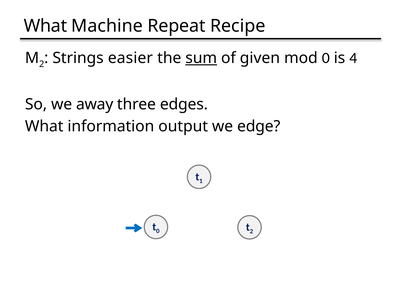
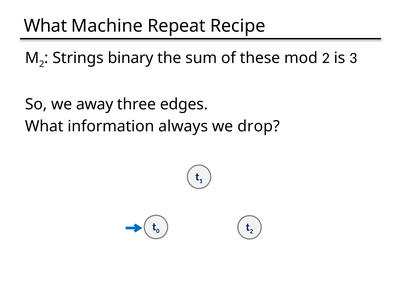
easier: easier -> binary (131, 58)
sum underline: present -> none (201, 58)
given: given -> these (260, 58)
mod 0: 0 -> 2 (326, 58)
4: 4 -> 3 (353, 58)
output: output -> always (183, 126)
edge: edge -> drop (259, 126)
